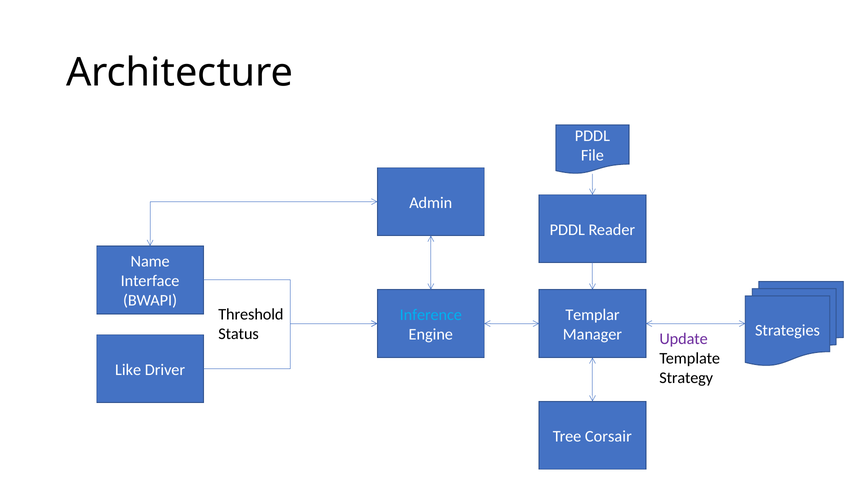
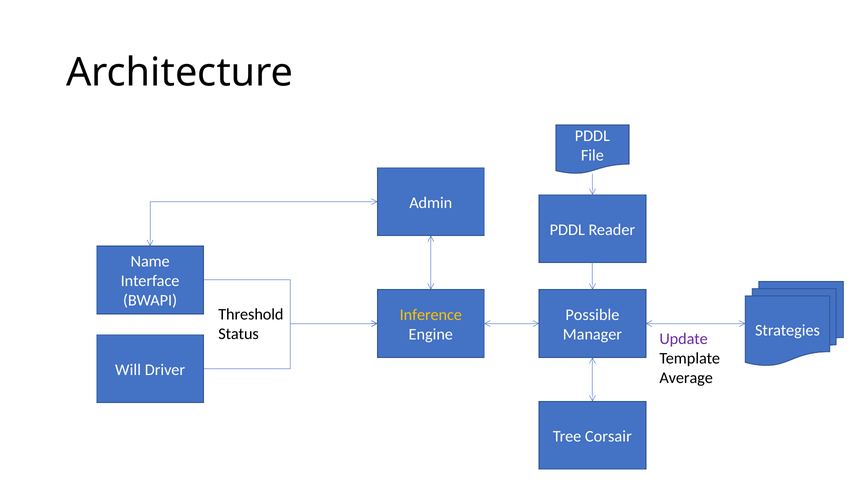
Inference colour: light blue -> yellow (431, 315)
Templar: Templar -> Possible (592, 315)
Like: Like -> Will (128, 370)
Strategy: Strategy -> Average (686, 378)
